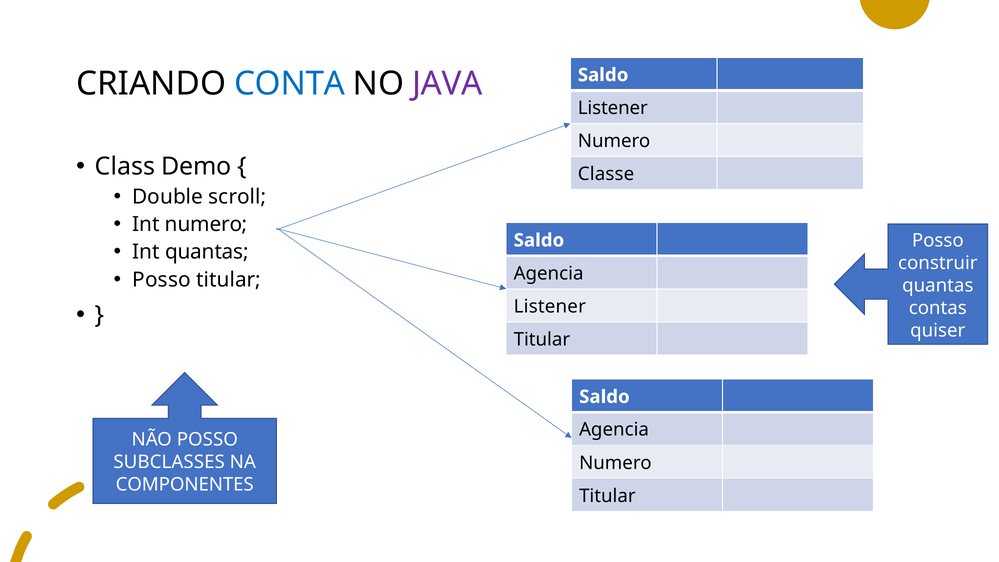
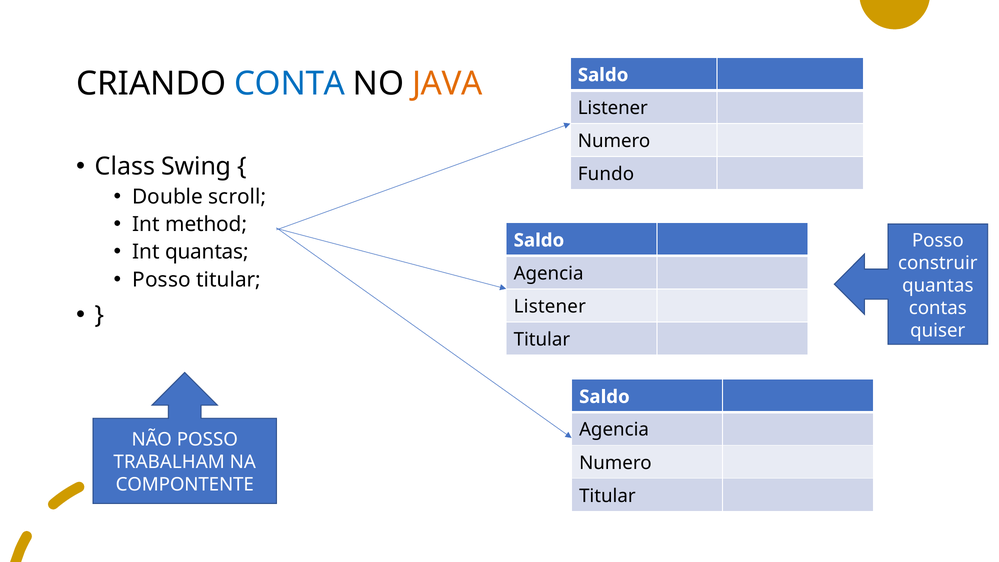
JAVA colour: purple -> orange (447, 84)
Demo: Demo -> Swing (196, 167)
Classe: Classe -> Fundo (606, 174)
Int numero: numero -> method (206, 224)
SUBCLASSES: SUBCLASSES -> TRABALHAM (169, 462)
COMPONENTES: COMPONENTES -> COMPONTENTE (185, 485)
